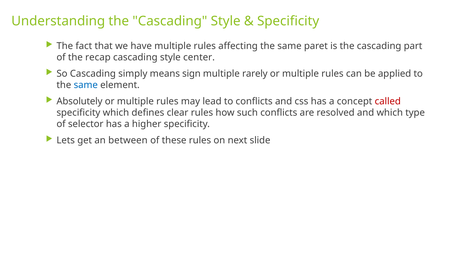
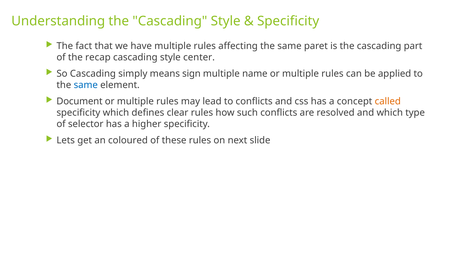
rarely: rarely -> name (255, 74)
Absolutely: Absolutely -> Document (80, 101)
called colour: red -> orange (388, 101)
between: between -> coloured (128, 140)
